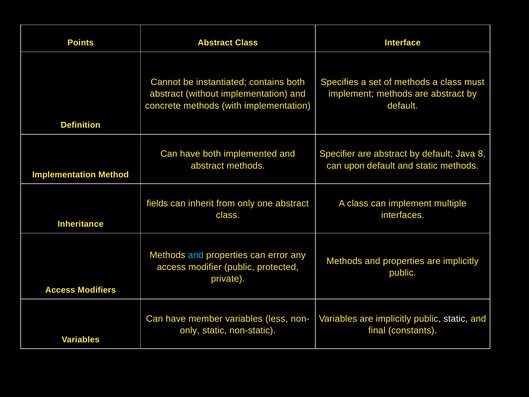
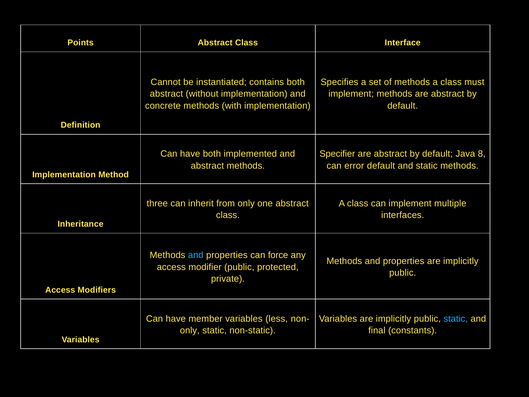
upon: upon -> error (354, 166)
fields: fields -> three (157, 203)
error: error -> force (278, 255)
static colour: white -> light blue (456, 319)
